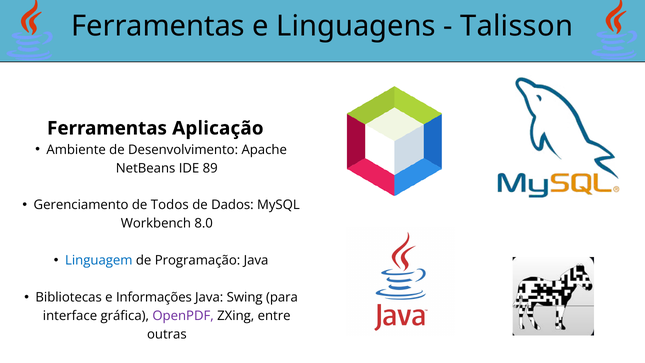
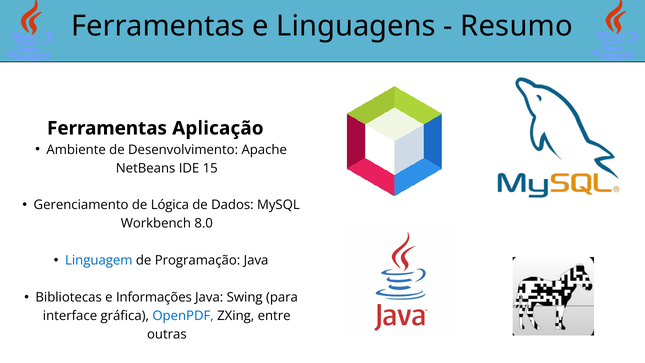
Talisson: Talisson -> Resumo (517, 26)
89: 89 -> 15 (210, 168)
Todos: Todos -> Lógica (170, 205)
OpenPDF colour: purple -> blue (183, 316)
